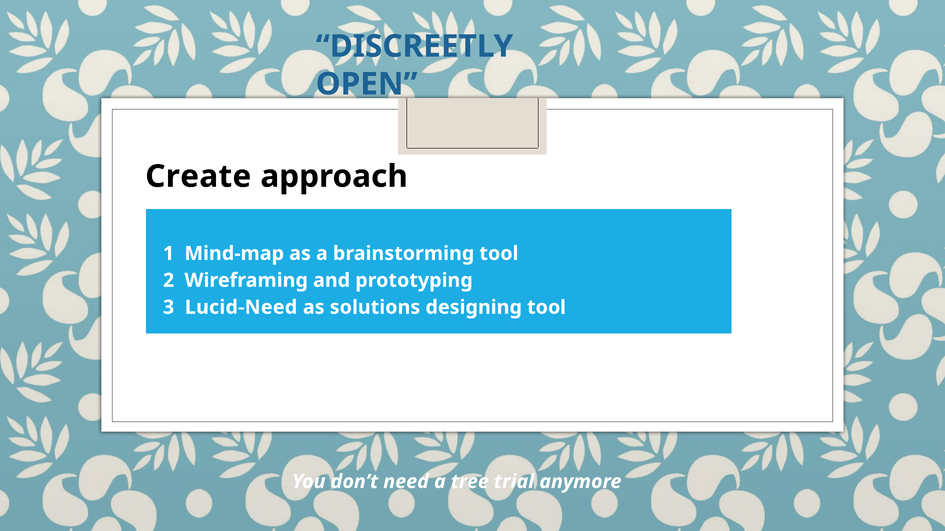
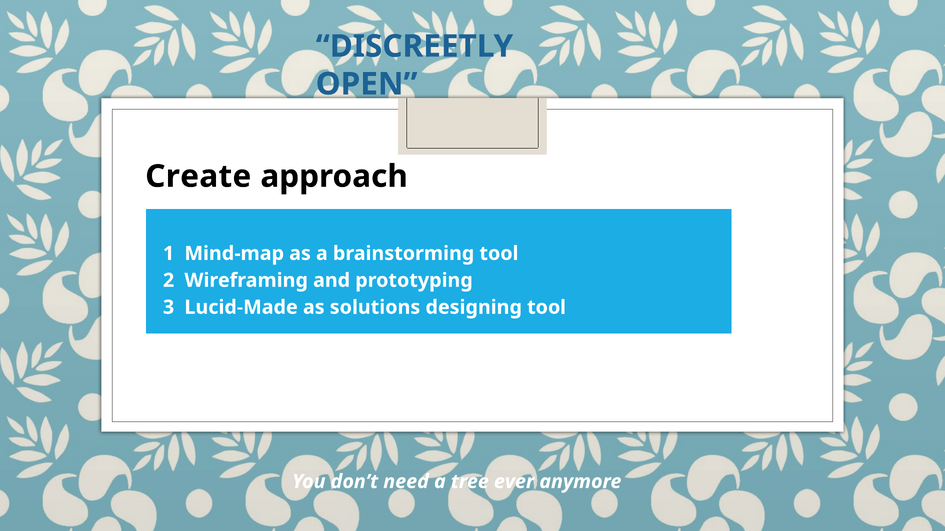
Lucid-Need: Lucid-Need -> Lucid-Made (241, 308)
trial: trial -> ever (514, 482)
